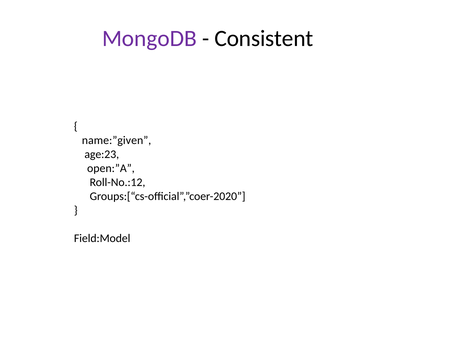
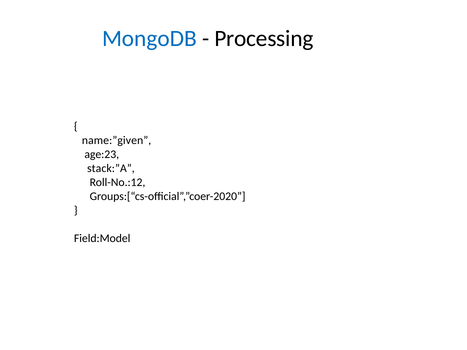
MongoDB colour: purple -> blue (149, 39)
Consistent: Consistent -> Processing (264, 39)
open:”A: open:”A -> stack:”A (111, 168)
